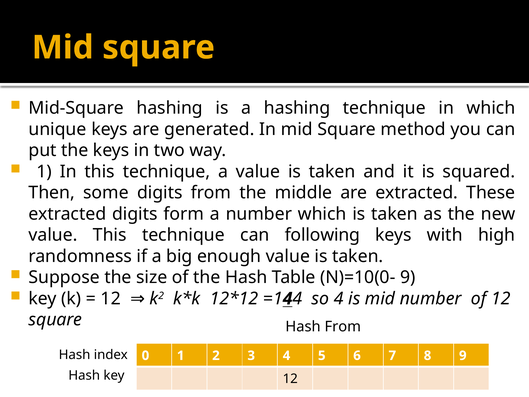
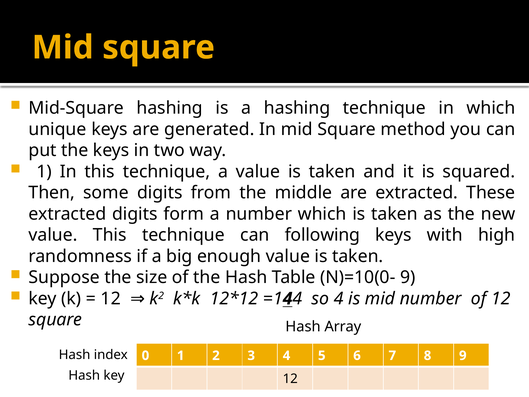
Hash From: From -> Array (343, 327)
